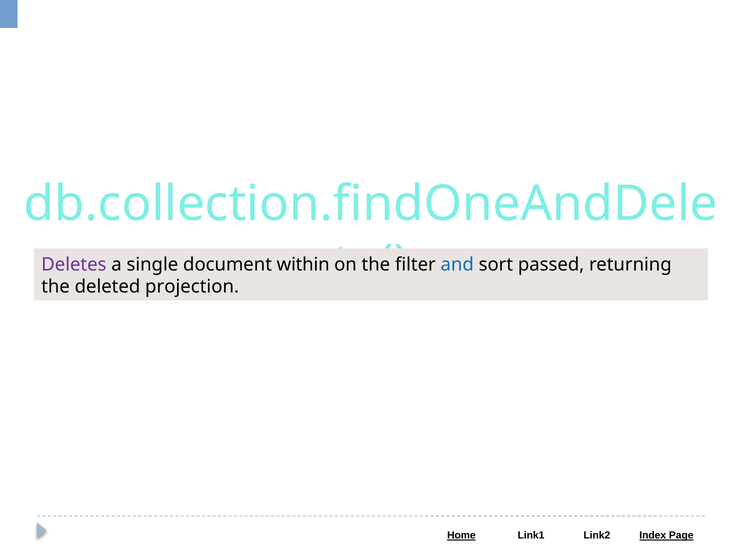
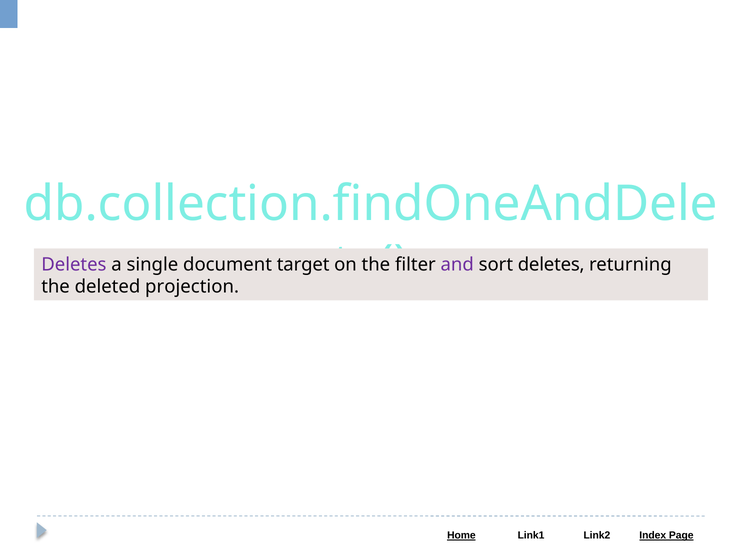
within: within -> target (303, 264)
and colour: blue -> purple (457, 264)
sort passed: passed -> deletes (551, 264)
